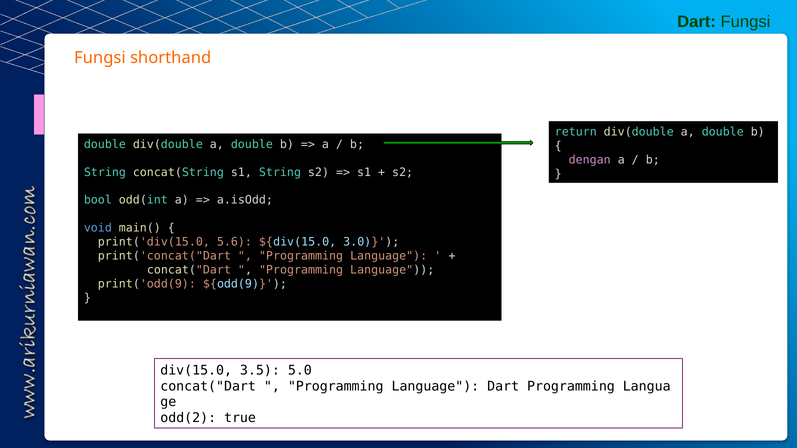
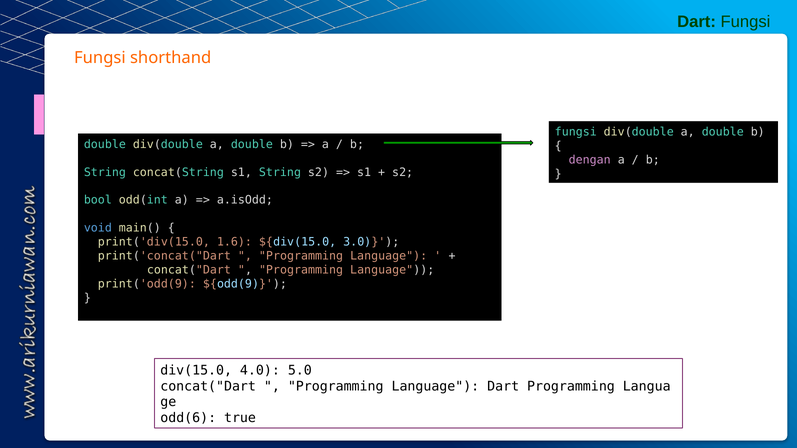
return: return -> fungsi (576, 132)
5.6: 5.6 -> 1.6 (234, 242)
3.5: 3.5 -> 4.0 (260, 370)
odd(2: odd(2 -> odd(6 (188, 418)
